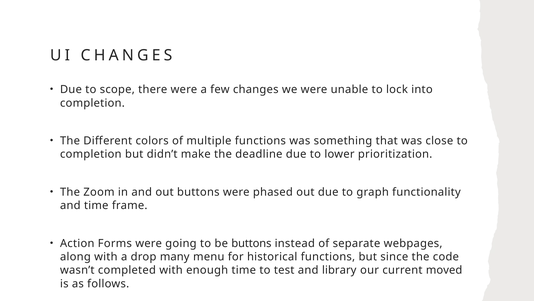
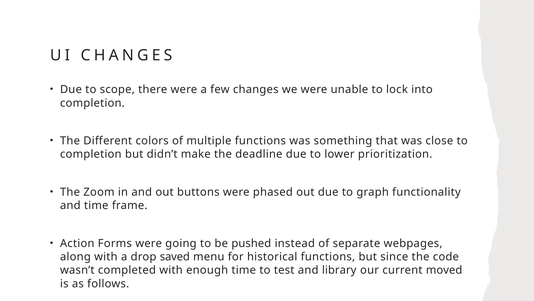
be buttons: buttons -> pushed (251, 243)
many: many -> saved (175, 256)
